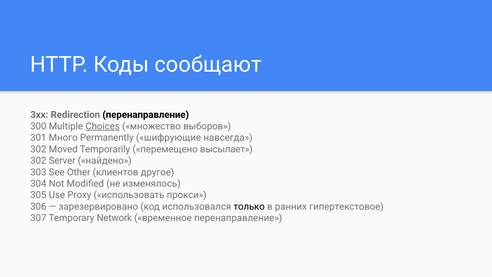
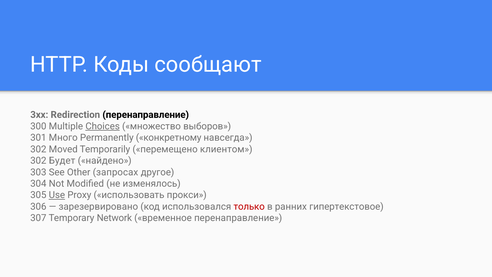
шифрующие: шифрующие -> конкретному (169, 138)
высылает: высылает -> клиентом (226, 149)
Server: Server -> Будет (62, 161)
клиентов: клиентов -> запросах (115, 172)
Use underline: none -> present (57, 195)
только colour: black -> red (249, 206)
